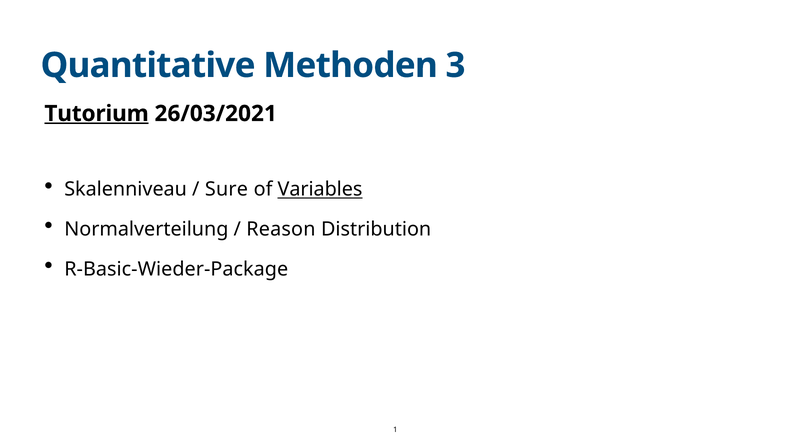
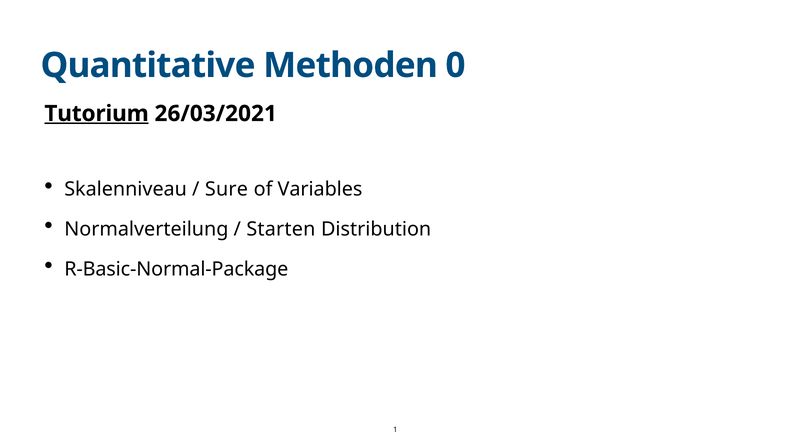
3: 3 -> 0 (455, 65)
Variables underline: present -> none (320, 189)
Reason: Reason -> Starten (281, 229)
R-Basic-Wieder-Package: R-Basic-Wieder-Package -> R-Basic-Normal-Package (176, 269)
